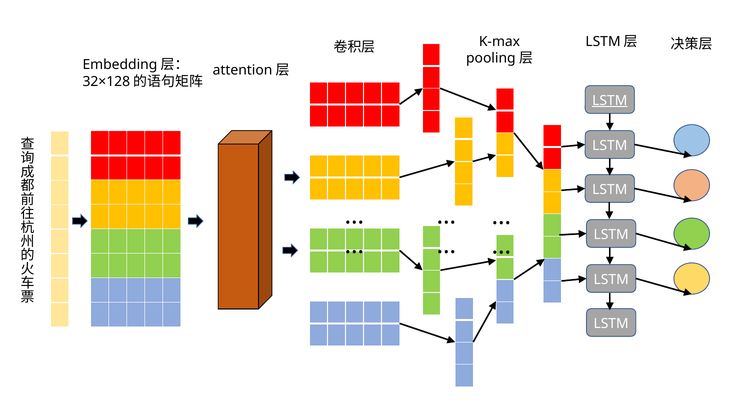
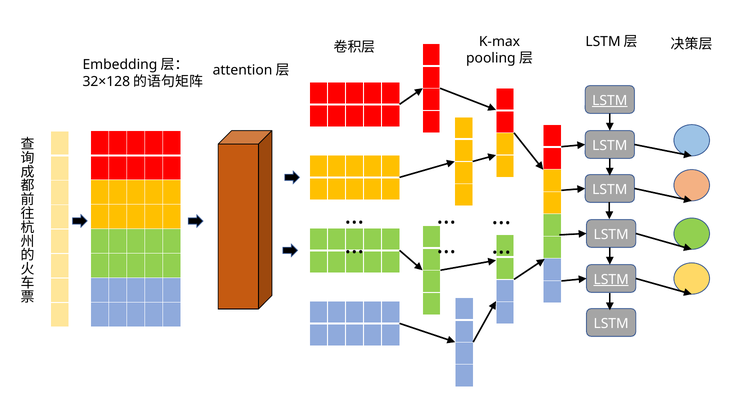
LSTM underline: none -> present (611, 279)
